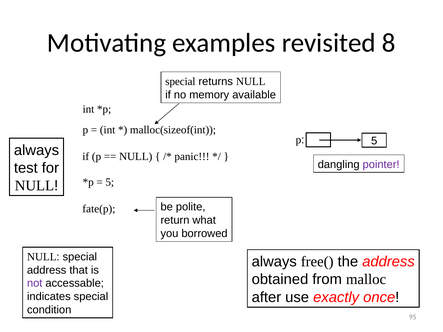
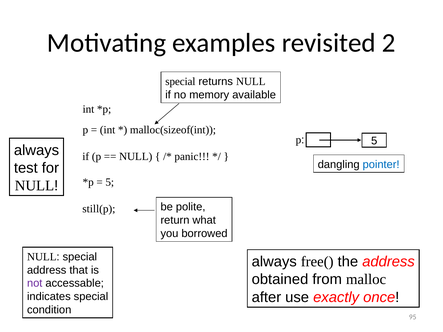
8: 8 -> 2 (389, 43)
pointer colour: purple -> blue (381, 164)
fate(p: fate(p -> still(p (99, 209)
